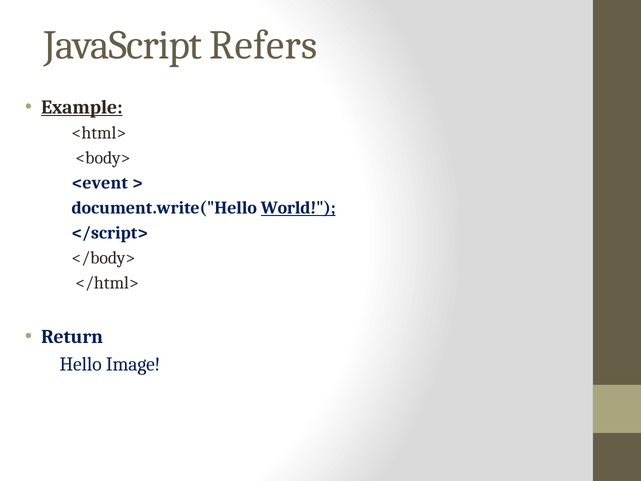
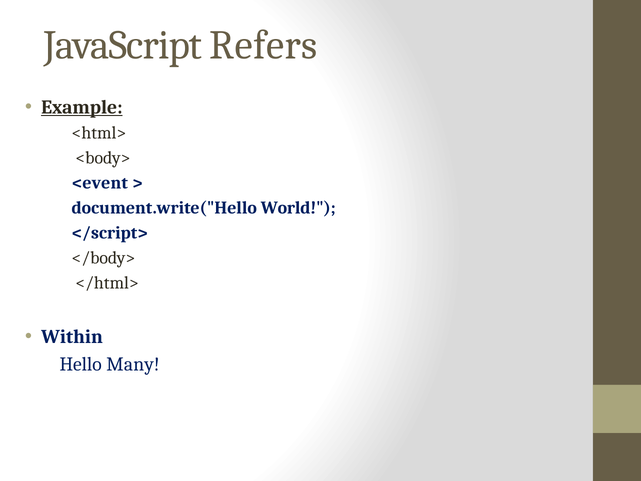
World underline: present -> none (298, 208)
Return: Return -> Within (72, 337)
Image: Image -> Many (133, 364)
